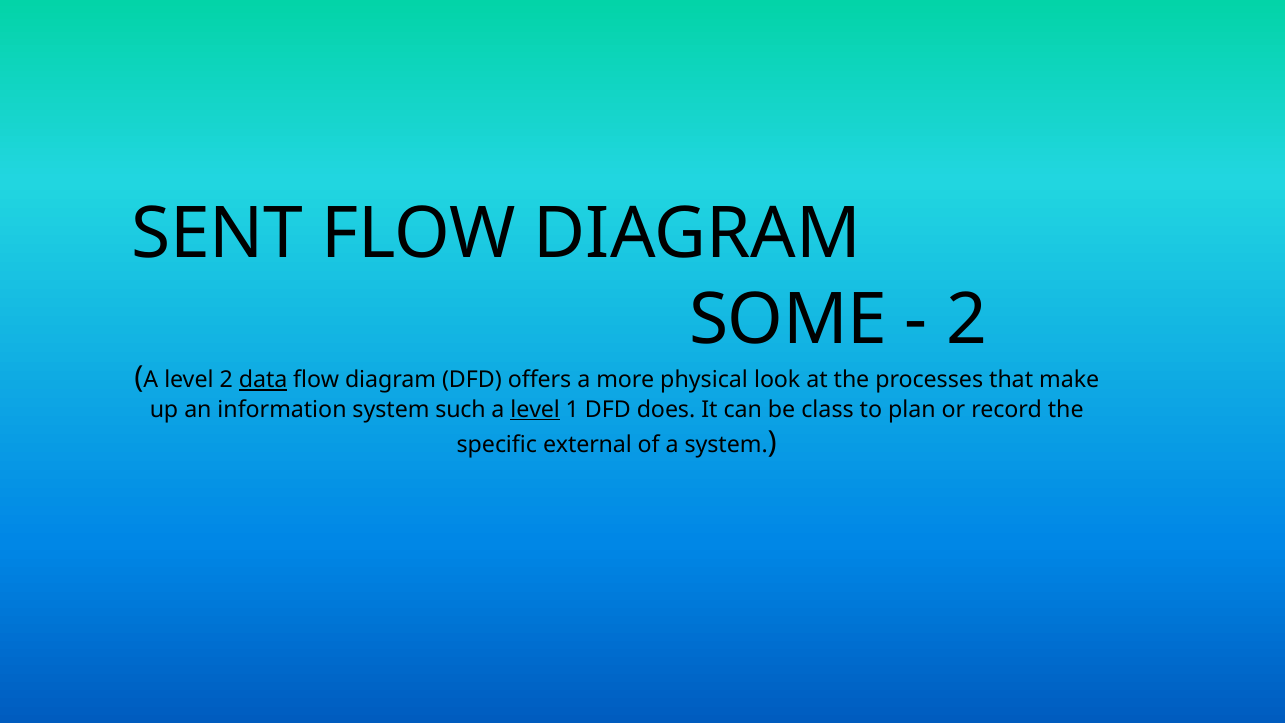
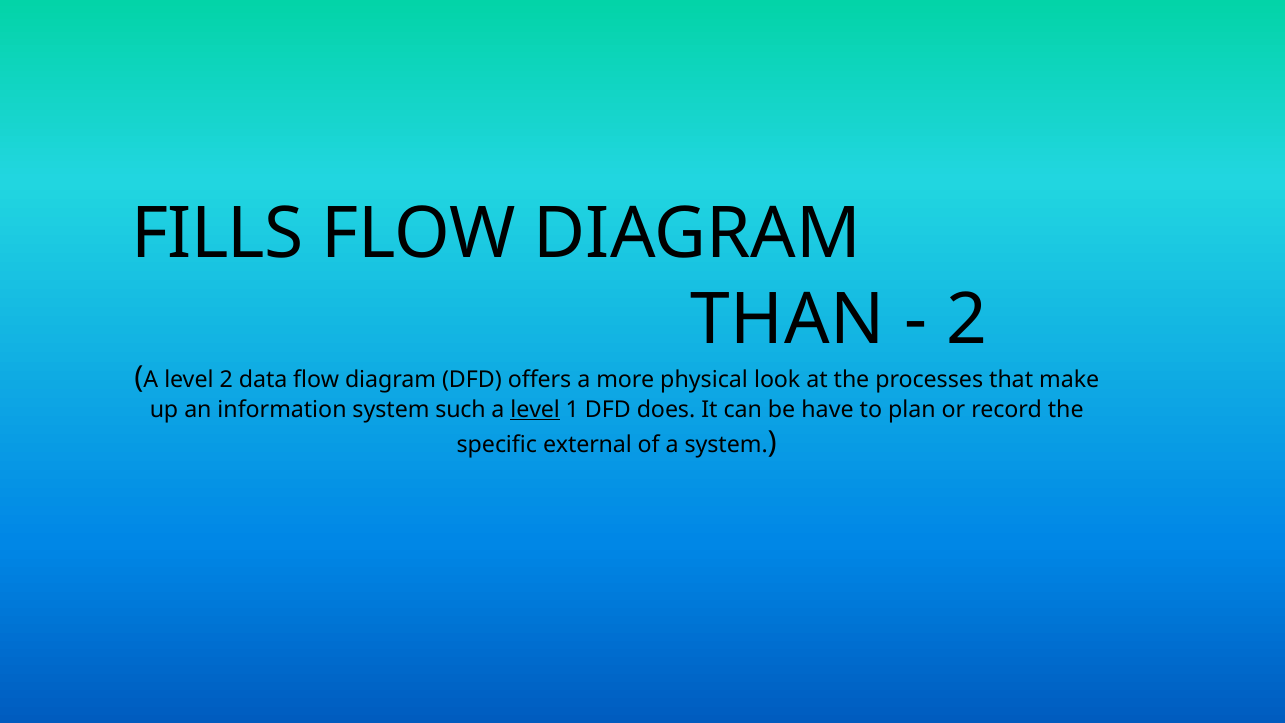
SENT: SENT -> FILLS (217, 234)
SOME: SOME -> THAN (787, 320)
data underline: present -> none (263, 380)
class: class -> have (828, 409)
